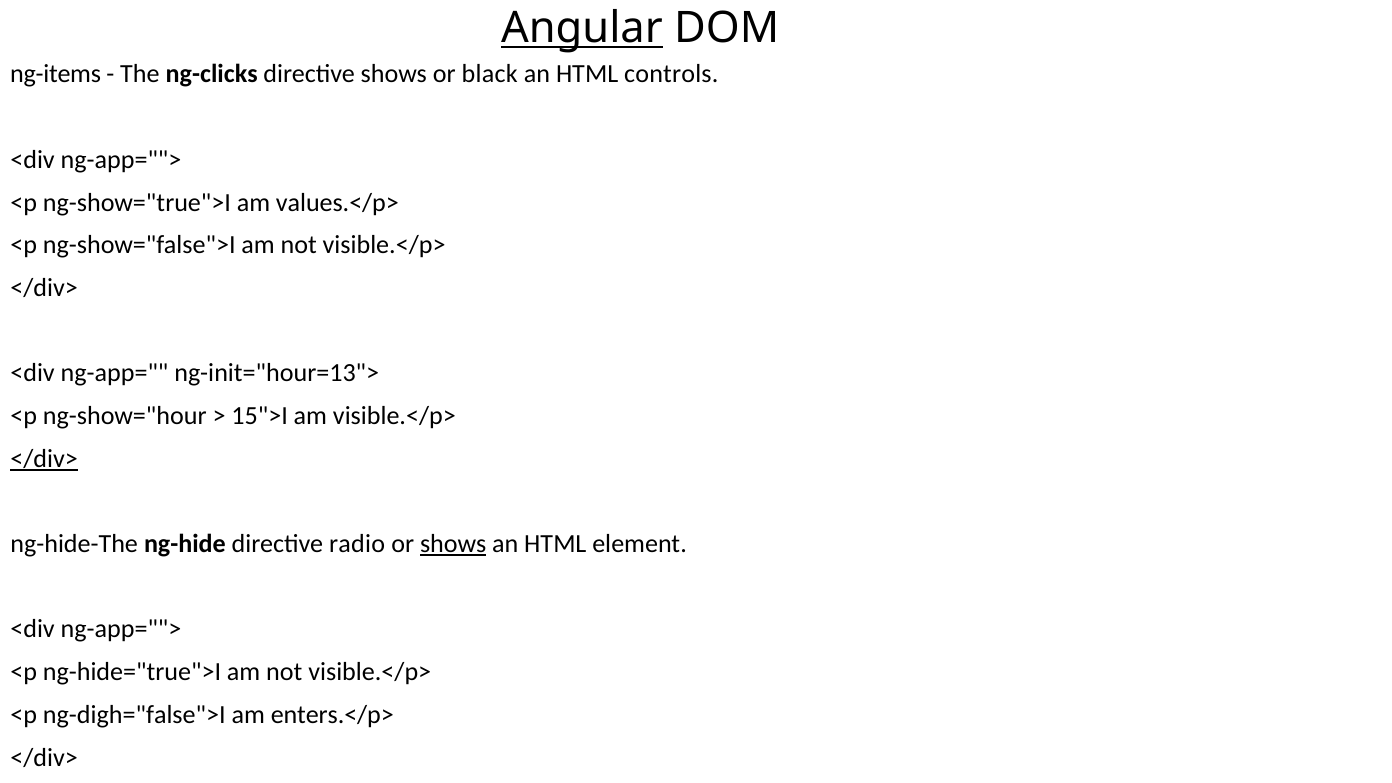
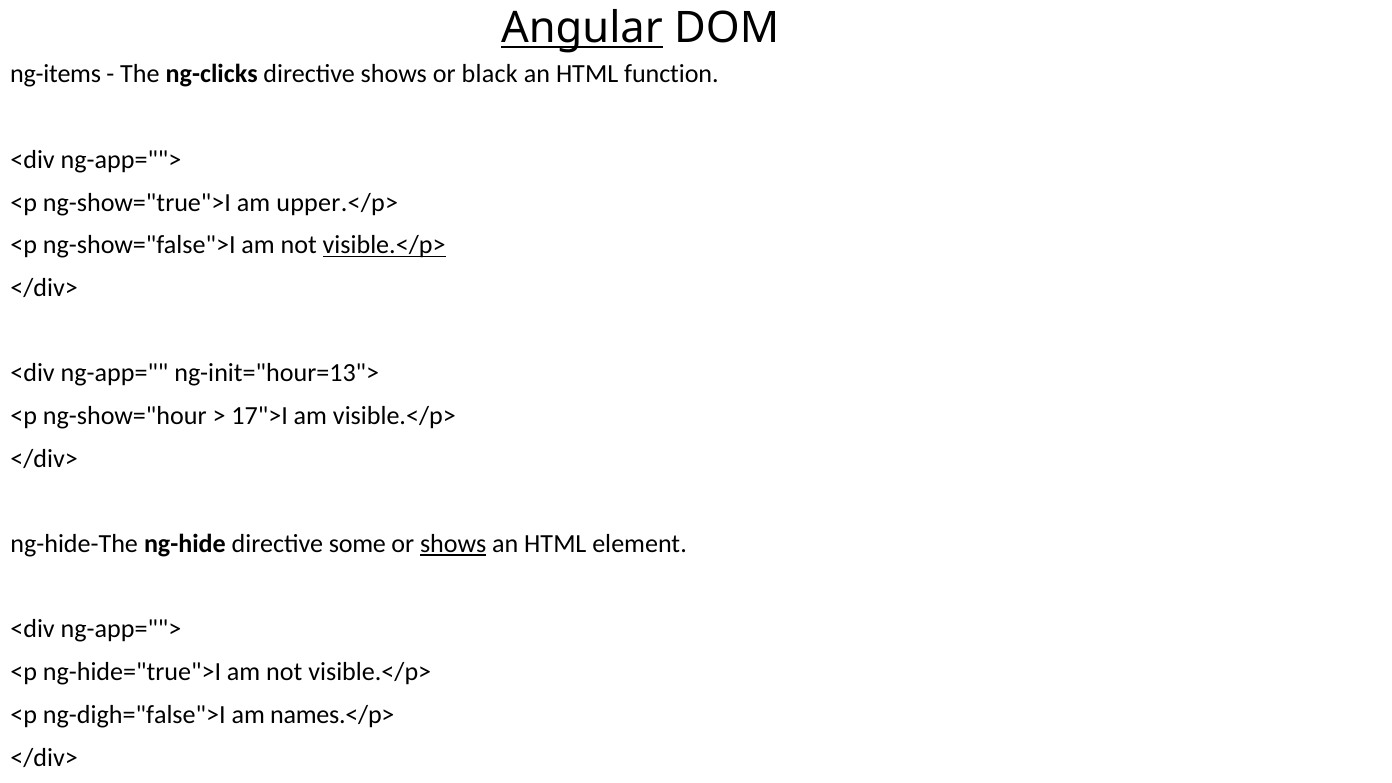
controls: controls -> function (671, 74)
values.</p>: values.</p> -> upper.</p> (337, 202)
visible.</p> underline: none -> present (384, 245)
15">I: 15">I -> 17">I (260, 416)
</div> underline: present -> none (44, 459)
radio: radio -> some (357, 544)
enters.</p>: enters.</p> -> names.</p> (332, 715)
